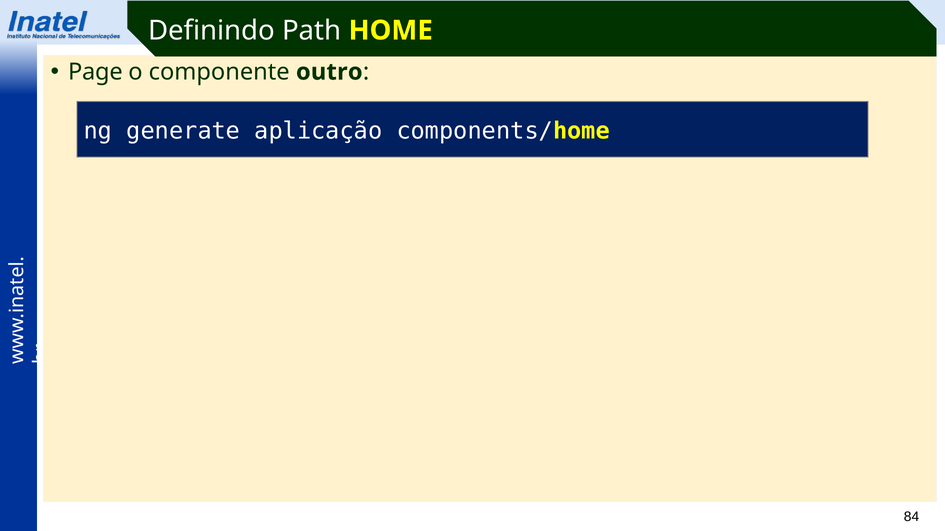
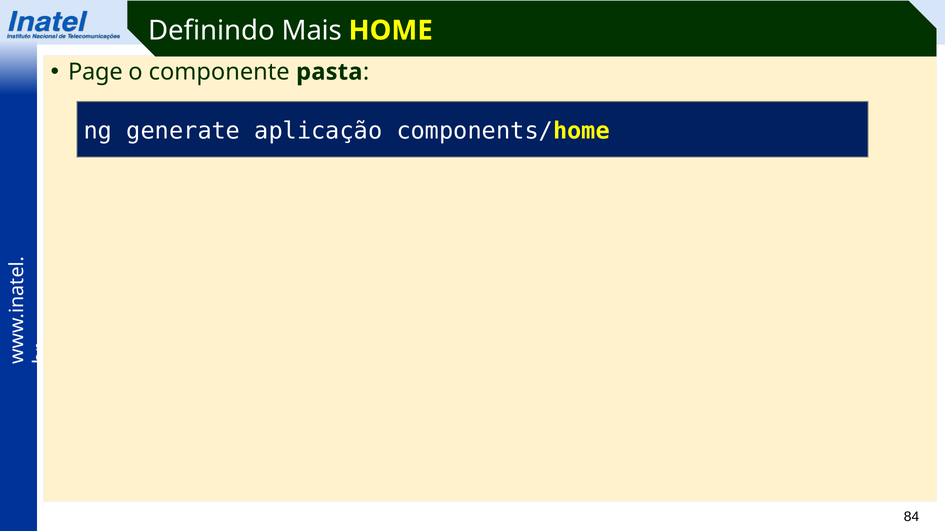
Path: Path -> Mais (312, 30)
outro: outro -> pasta (329, 72)
